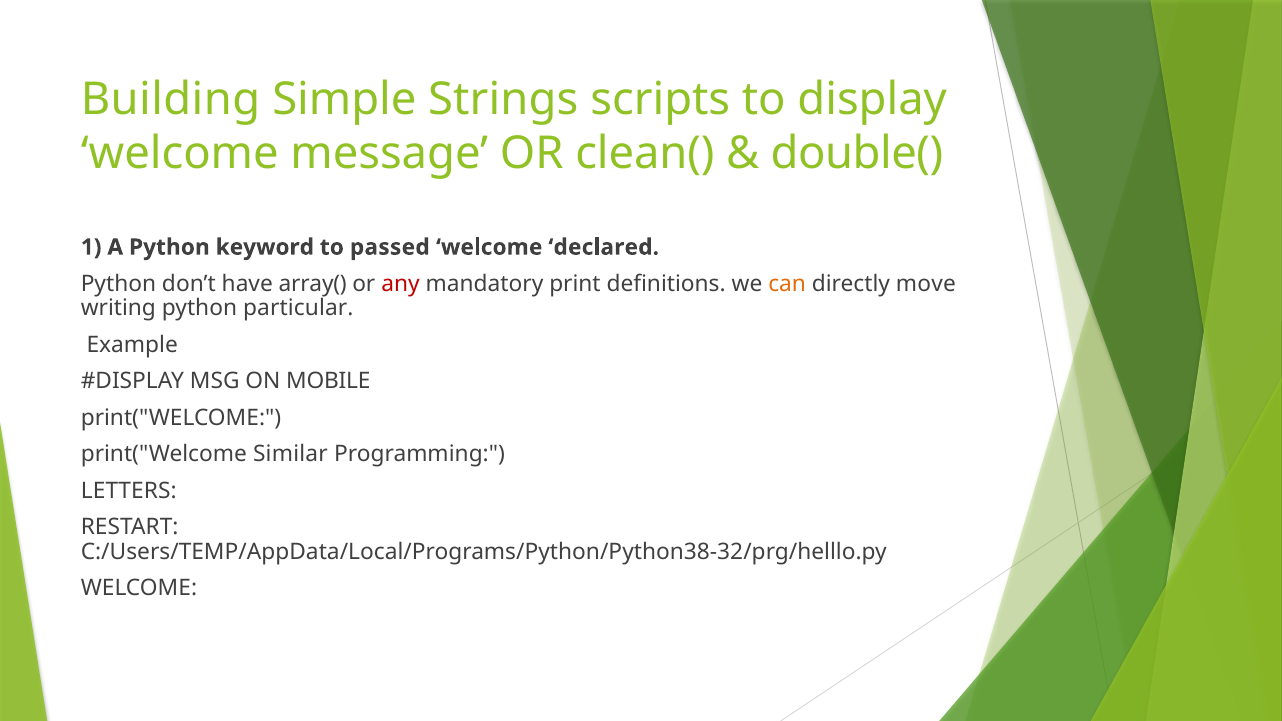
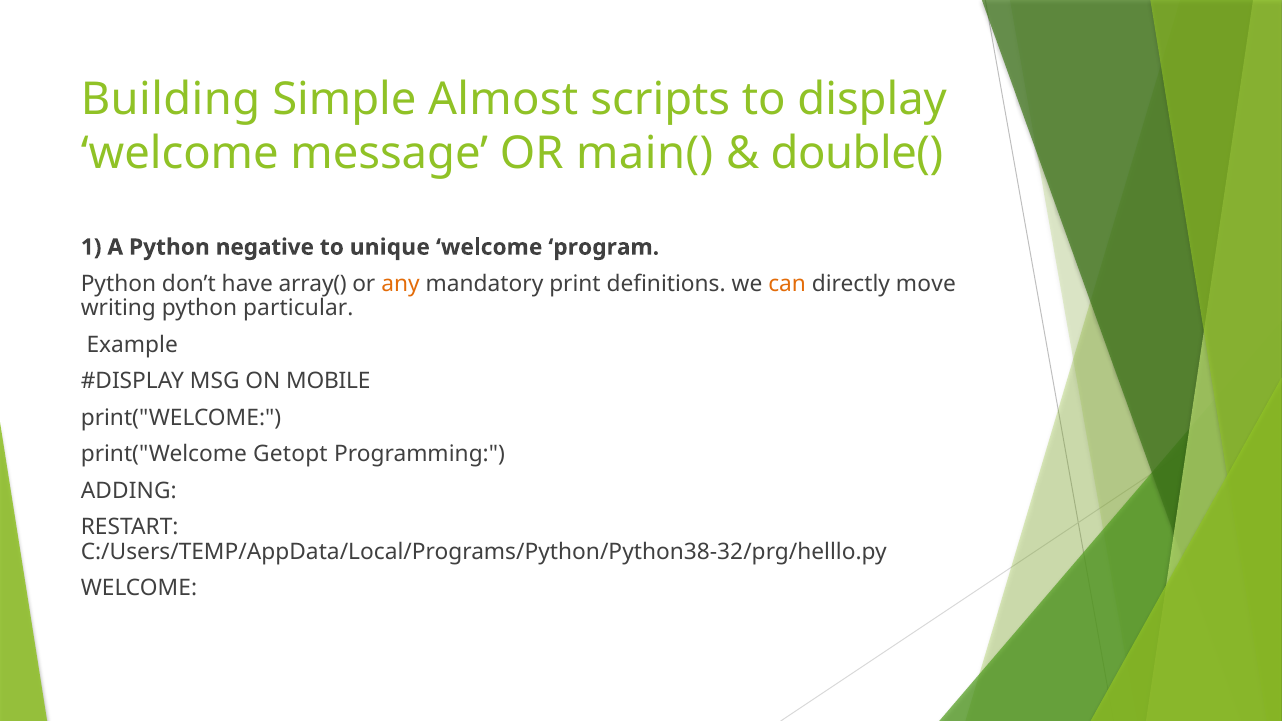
Strings: Strings -> Almost (503, 99)
clean(: clean( -> main( (645, 154)
keyword: keyword -> negative (265, 247)
passed: passed -> unique (390, 247)
declared: declared -> program (604, 247)
any colour: red -> orange (400, 284)
Similar: Similar -> Getopt (290, 454)
LETTERS: LETTERS -> ADDING (129, 491)
